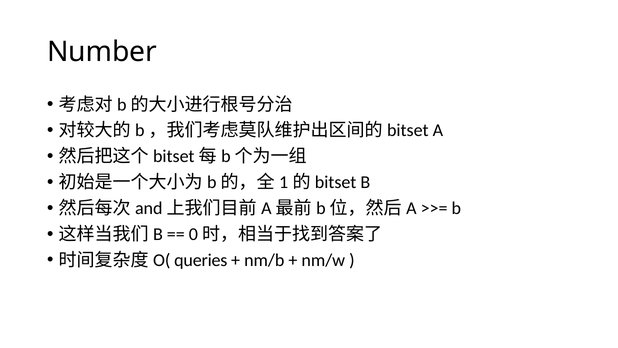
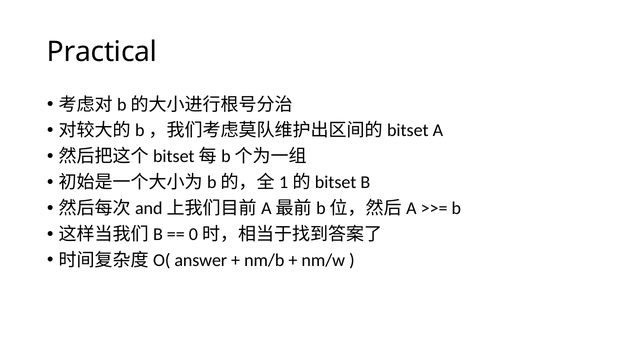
Number: Number -> Practical (102, 52)
queries: queries -> answer (201, 260)
